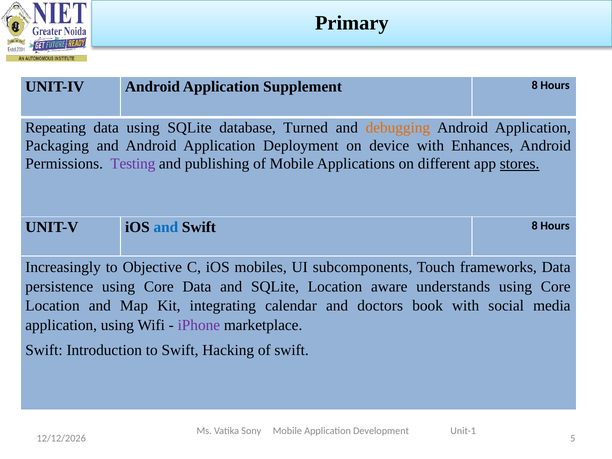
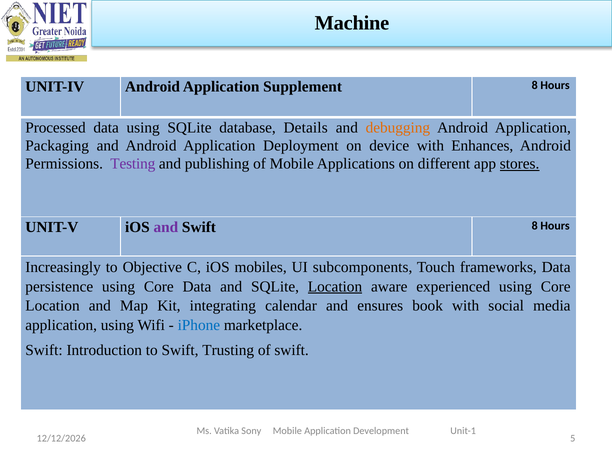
Primary: Primary -> Machine (352, 23)
Repeating: Repeating -> Processed (56, 127)
Turned: Turned -> Details (306, 127)
and colour: blue -> purple (166, 227)
Location underline: none -> present (335, 287)
understands: understands -> experienced (453, 287)
doctors: doctors -> ensures (380, 306)
iPhone colour: purple -> blue (199, 325)
Hacking: Hacking -> Trusting (228, 350)
